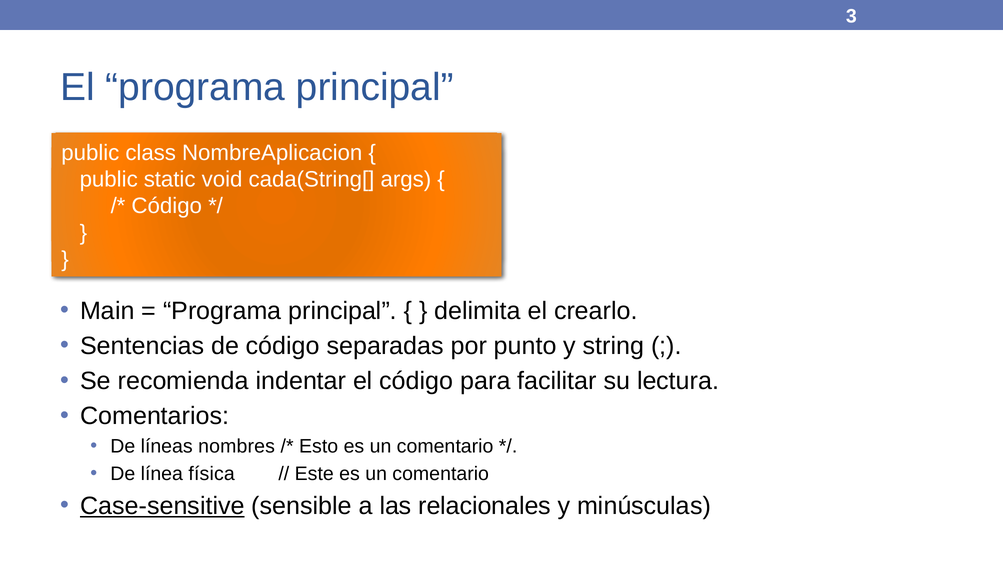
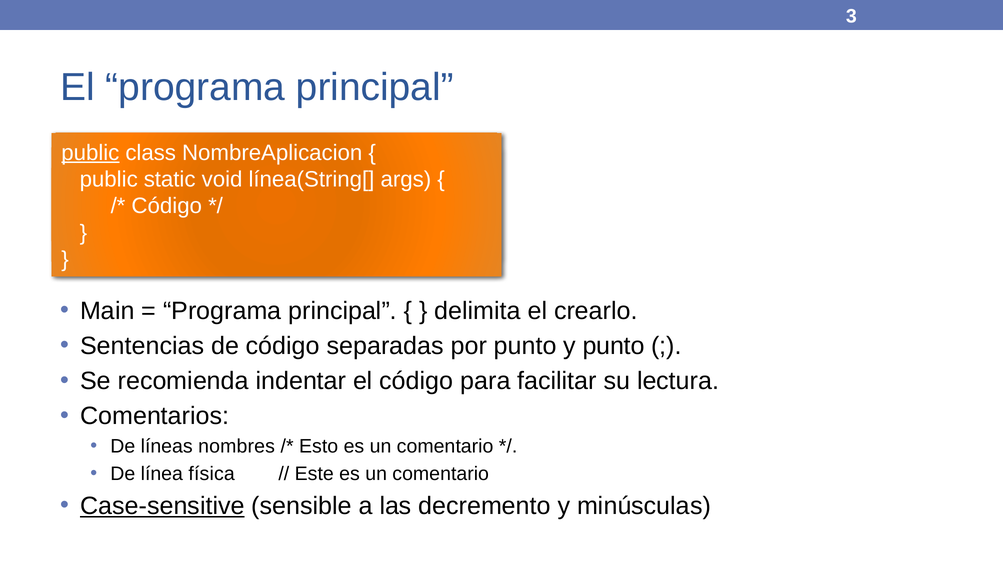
public underline: none -> present (90, 153)
cada(String[: cada(String[ -> línea(String[ (311, 179)
y string: string -> punto (614, 346)
relacionales: relacionales -> decremento (485, 506)
